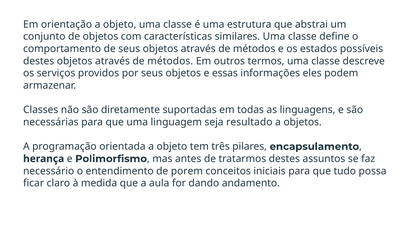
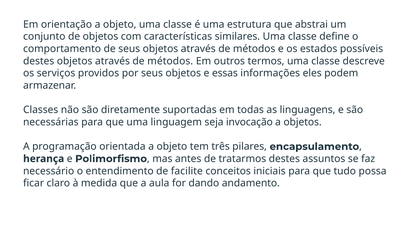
resultado: resultado -> invocação (249, 122)
porem: porem -> facilite (187, 171)
